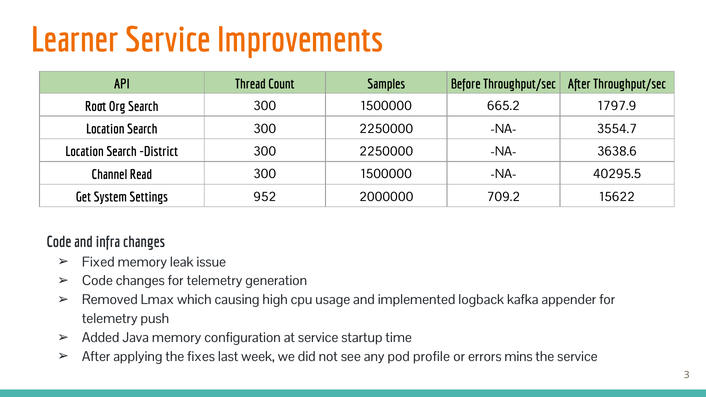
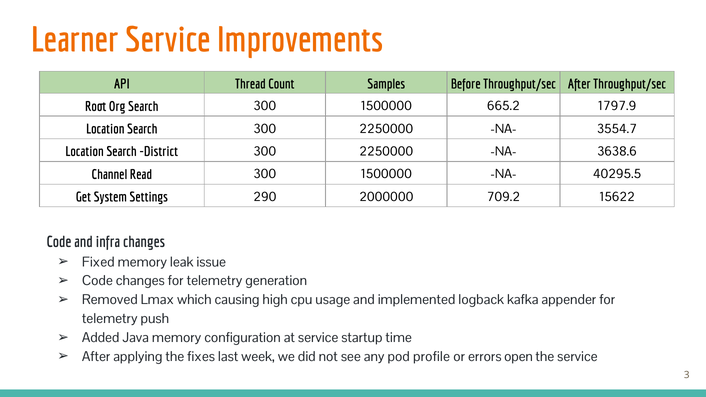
952: 952 -> 290 (265, 197)
mins: mins -> open (519, 357)
